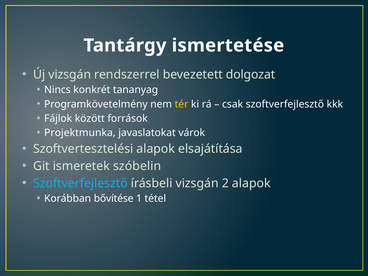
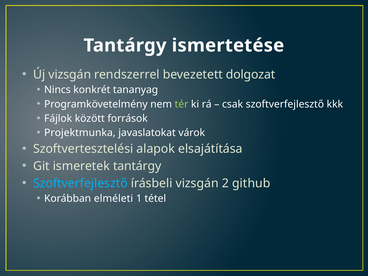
tér colour: yellow -> light green (182, 104)
ismeretek szóbelin: szóbelin -> tantárgy (137, 166)
2 alapok: alapok -> github (251, 183)
bővítése: bővítése -> elméleti (114, 199)
